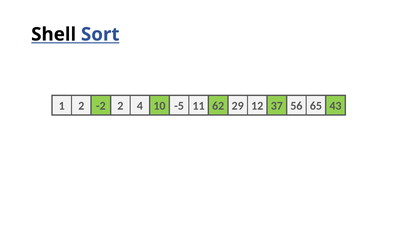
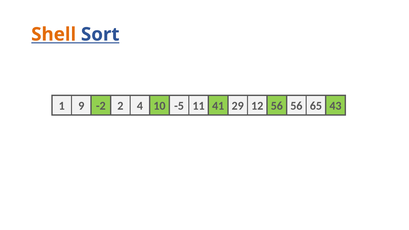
Shell colour: black -> orange (54, 34)
1 2: 2 -> 9 (81, 106)
62: 62 -> 41 (218, 106)
12 37: 37 -> 56 (277, 106)
